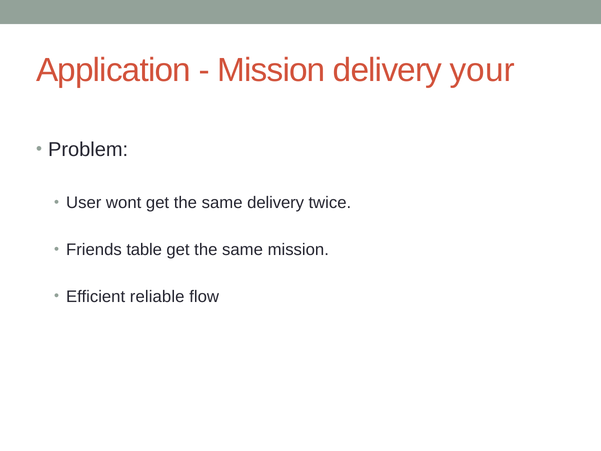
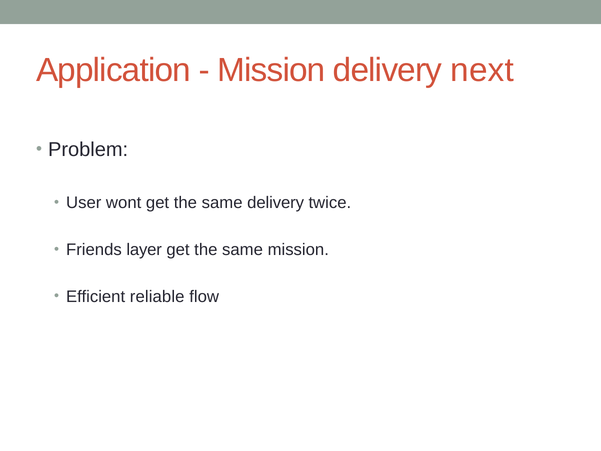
your: your -> next (482, 70)
table: table -> layer (144, 250)
